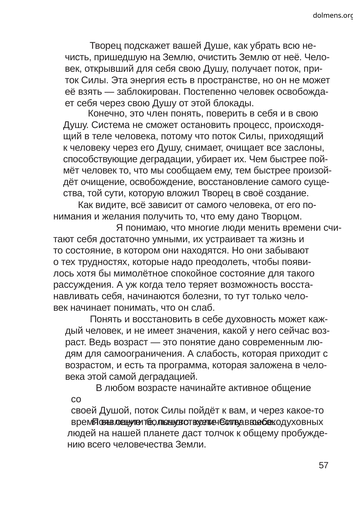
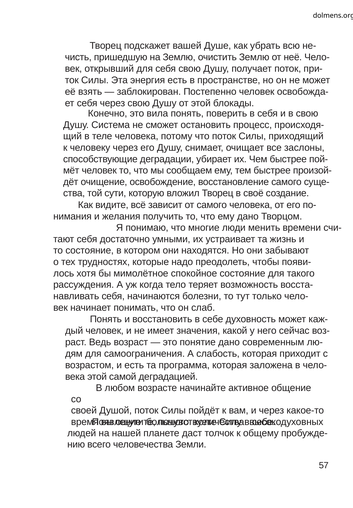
член: член -> вила (157, 113)
